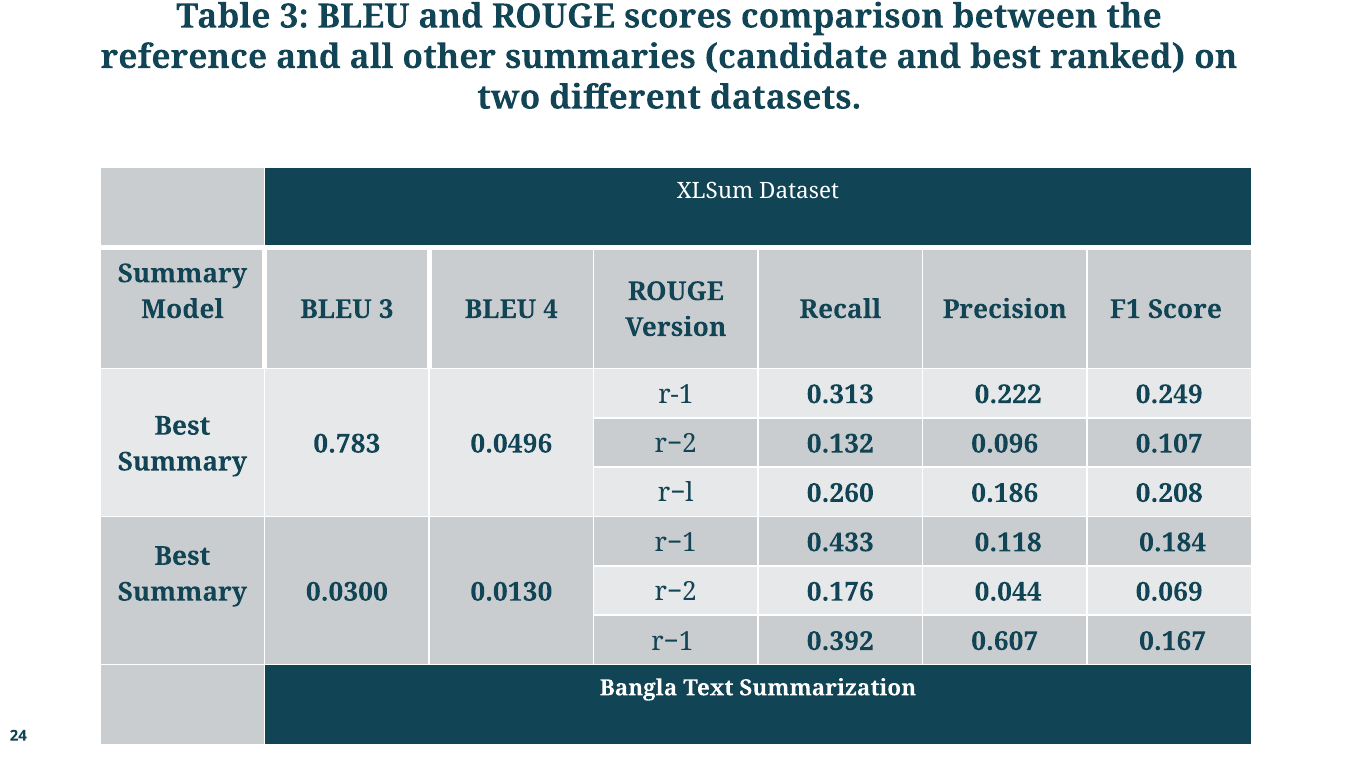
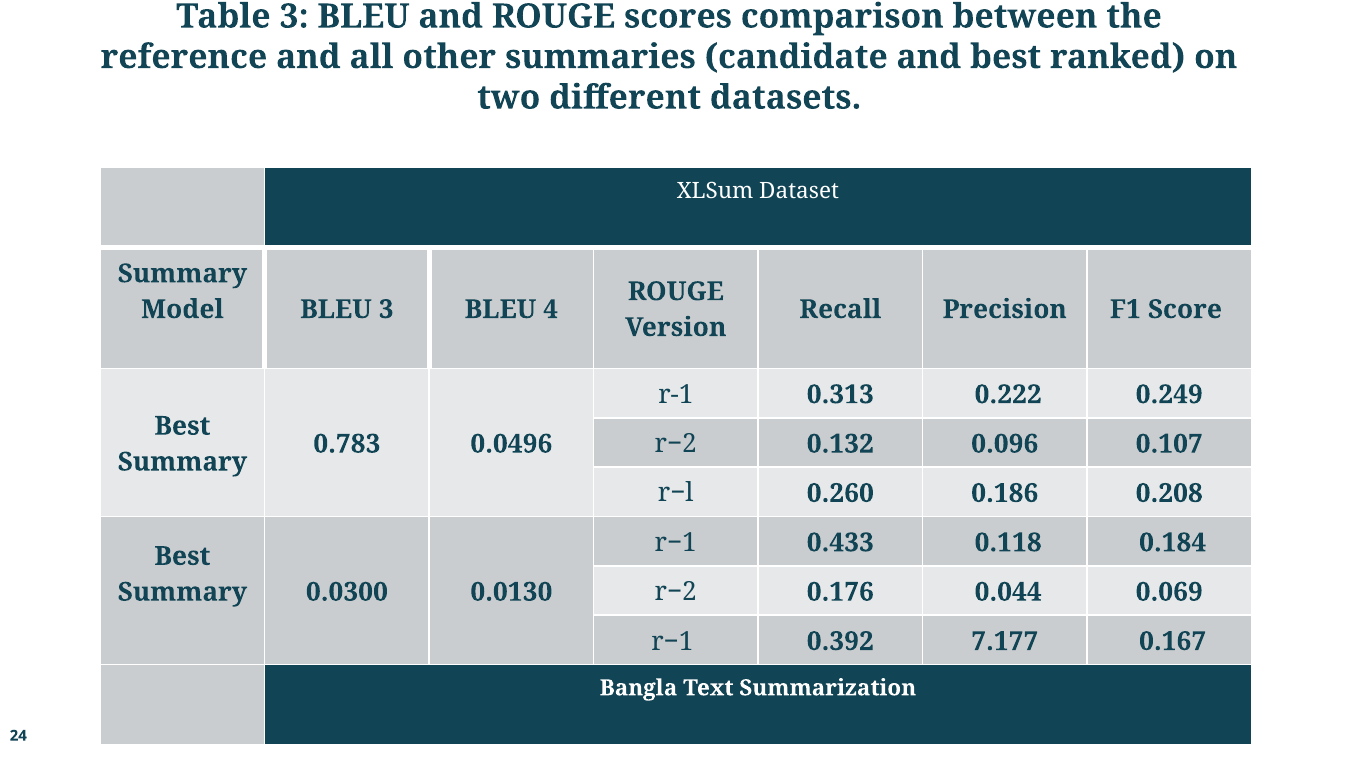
0.607: 0.607 -> 7.177 (1005, 642)
